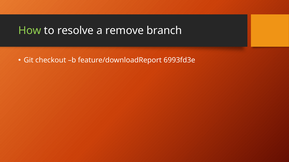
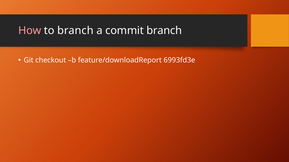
How colour: light green -> pink (30, 31)
to resolve: resolve -> branch (75, 31)
remove: remove -> commit (125, 31)
